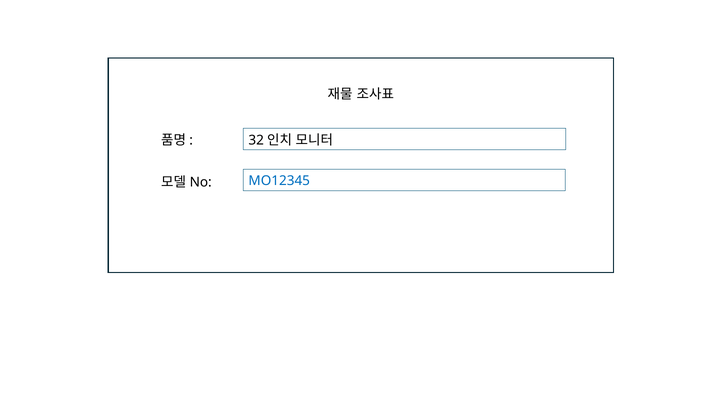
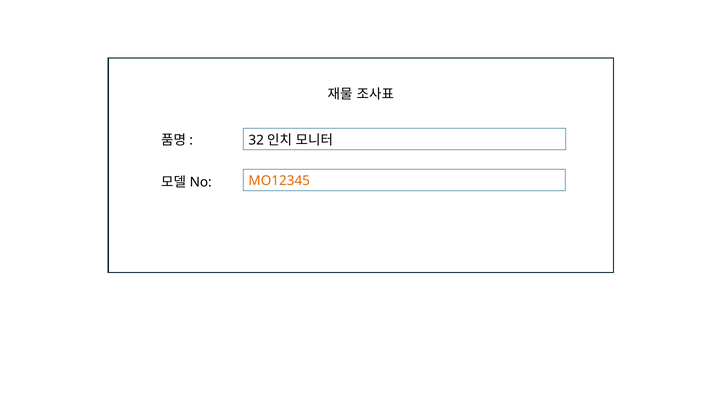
MO12345 colour: blue -> orange (279, 181)
